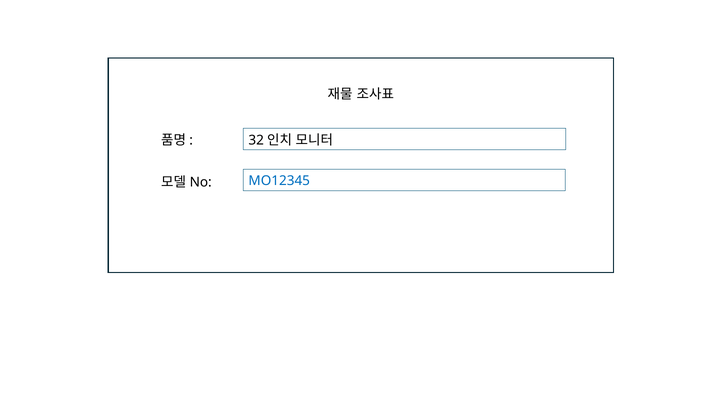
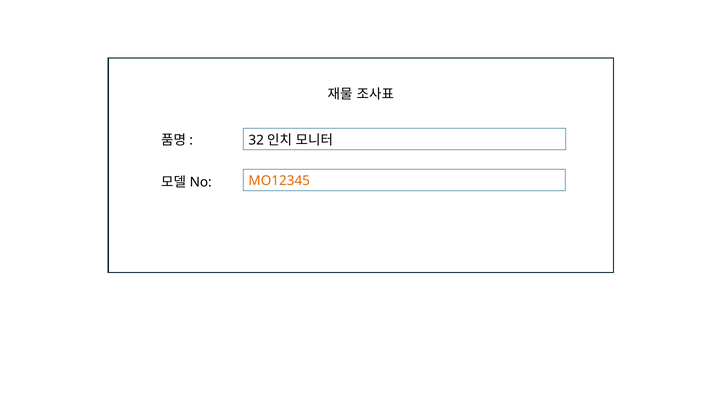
MO12345 colour: blue -> orange (279, 181)
